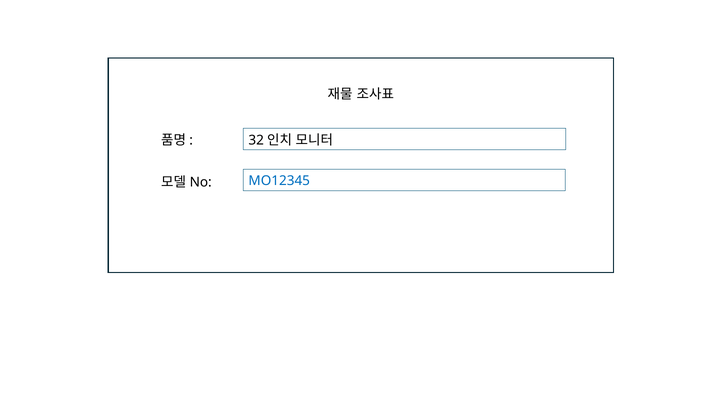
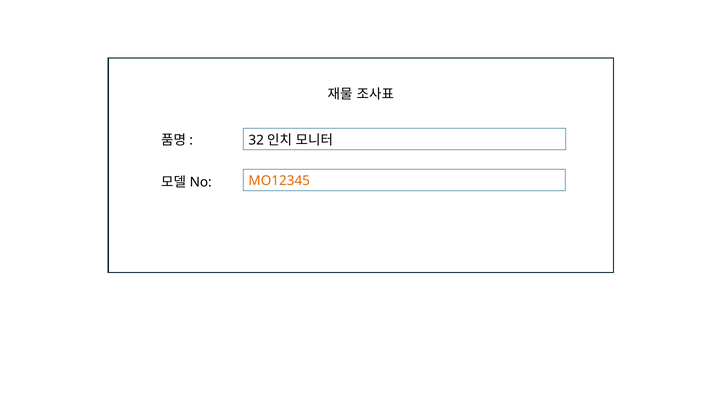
MO12345 colour: blue -> orange (279, 181)
